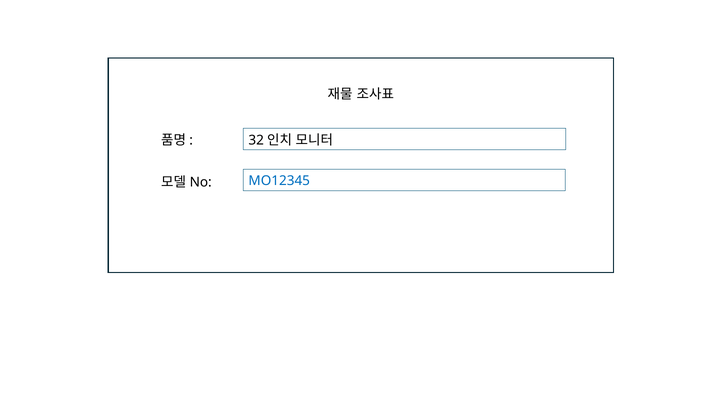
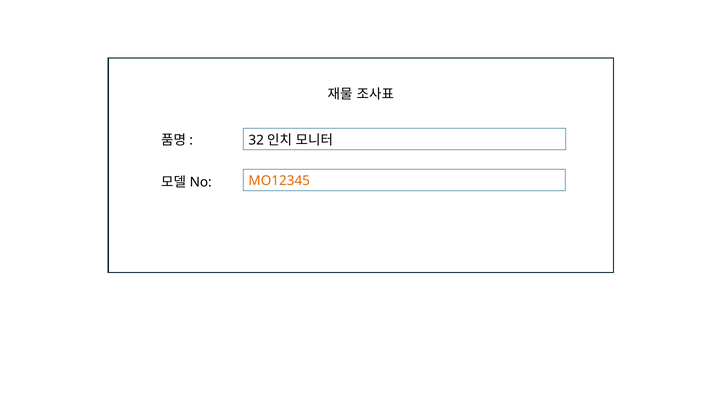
MO12345 colour: blue -> orange (279, 181)
